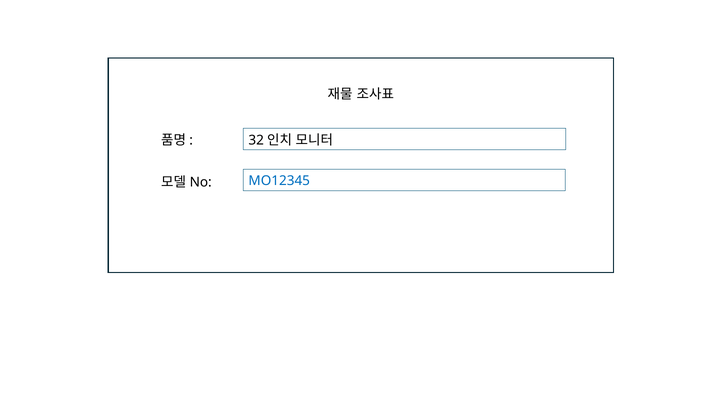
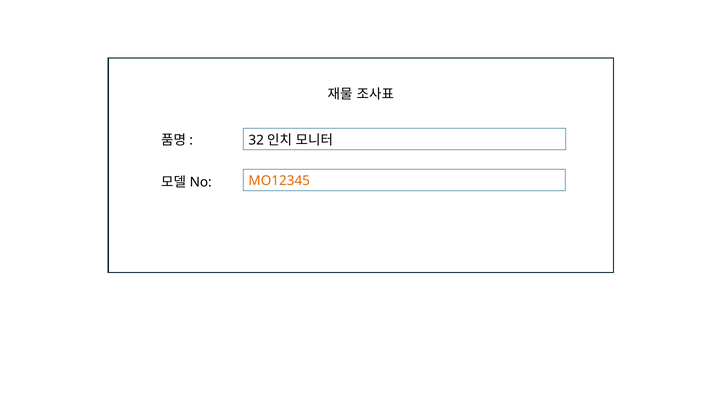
MO12345 colour: blue -> orange (279, 181)
